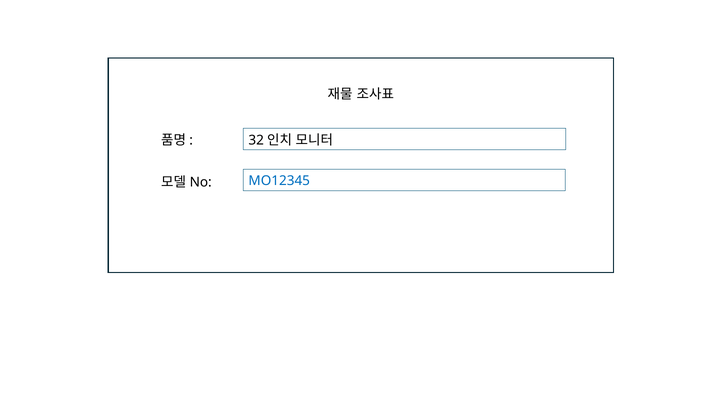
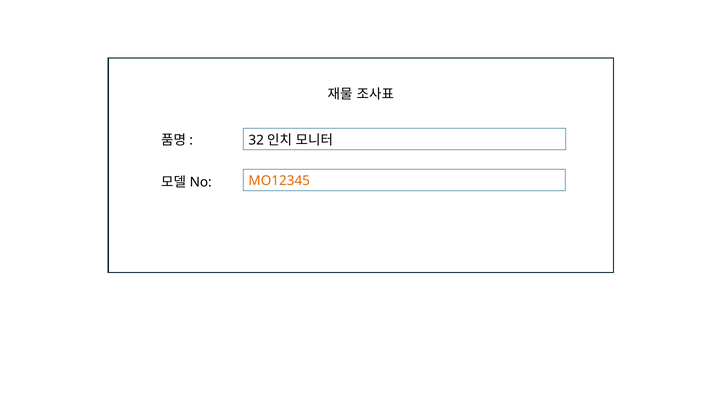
MO12345 colour: blue -> orange (279, 181)
